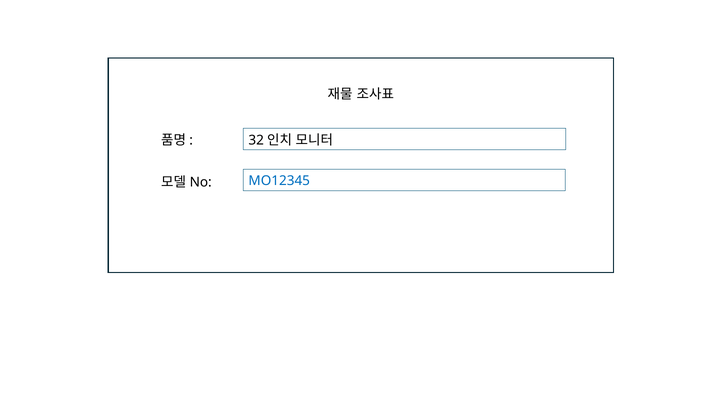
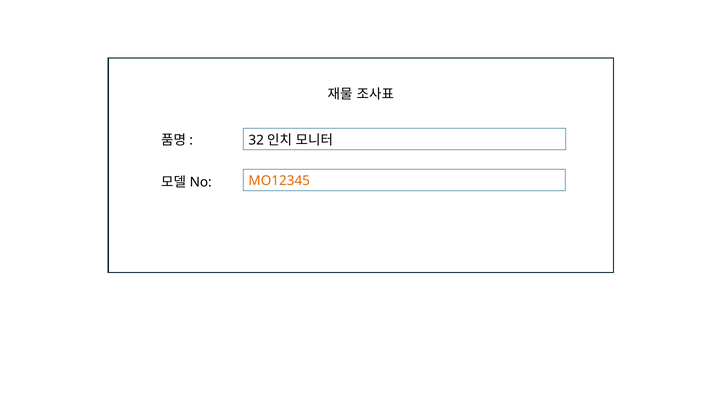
MO12345 colour: blue -> orange (279, 181)
